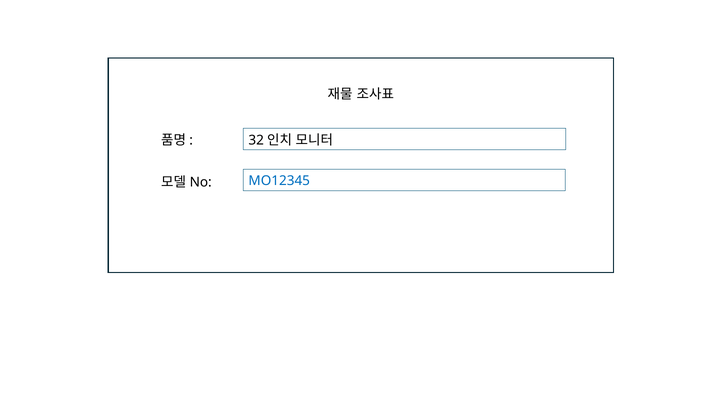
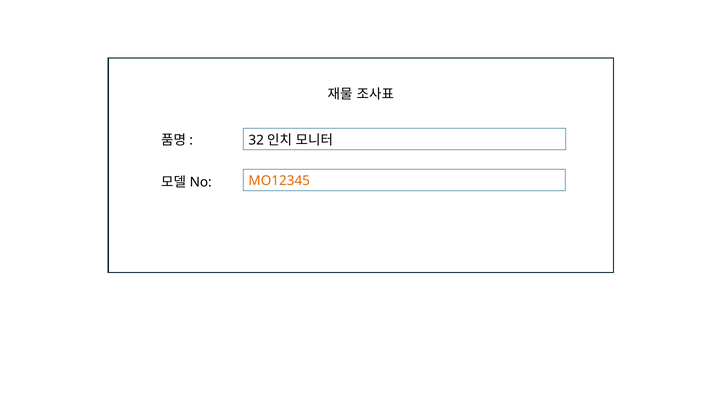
MO12345 colour: blue -> orange (279, 181)
